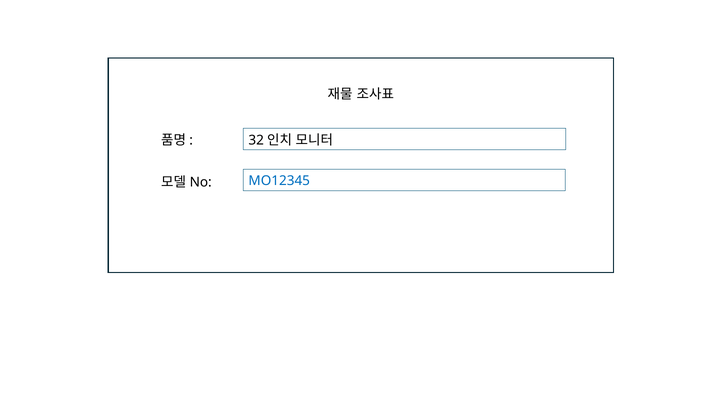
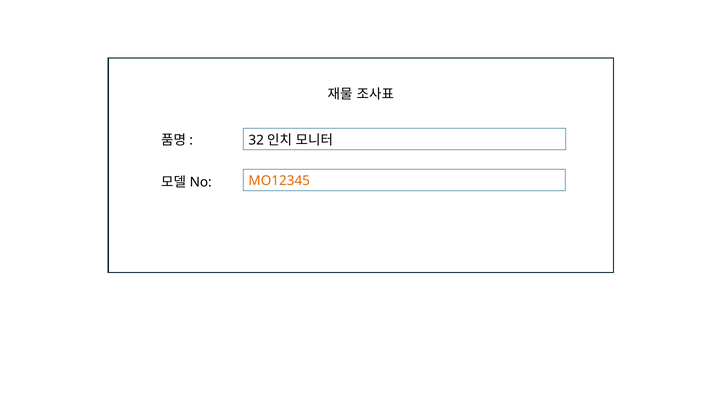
MO12345 colour: blue -> orange (279, 181)
